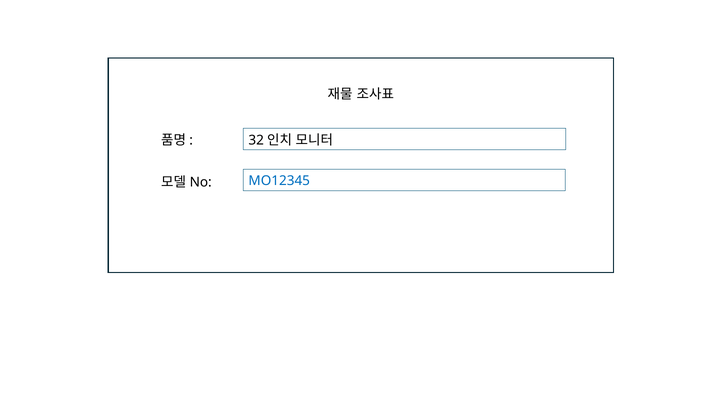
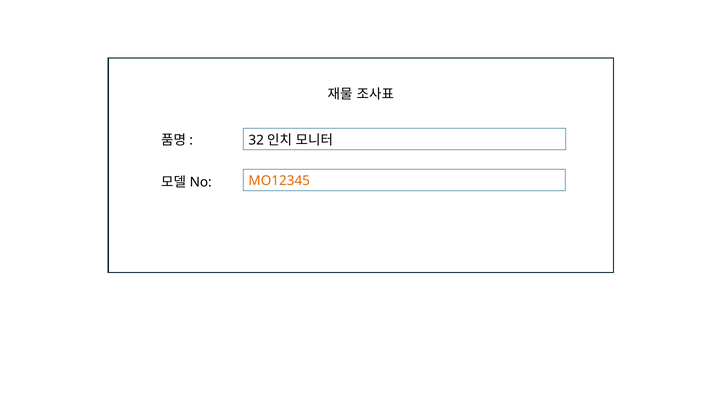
MO12345 colour: blue -> orange (279, 181)
